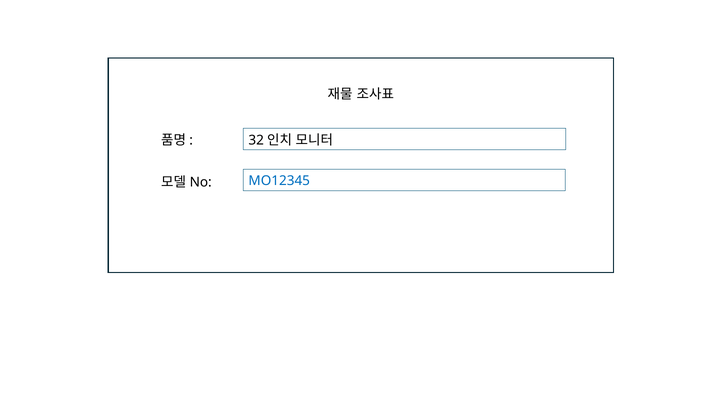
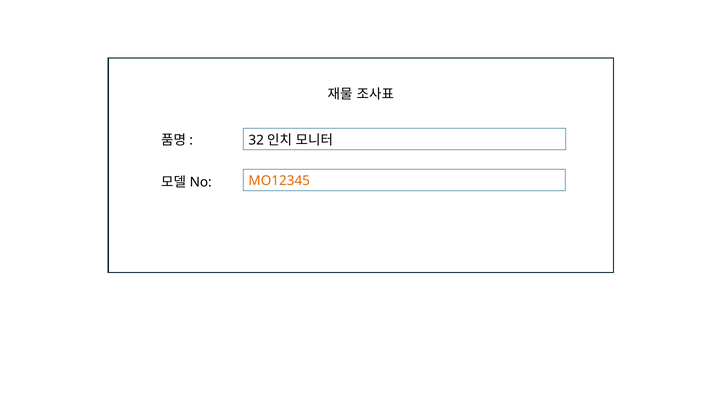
MO12345 colour: blue -> orange (279, 181)
